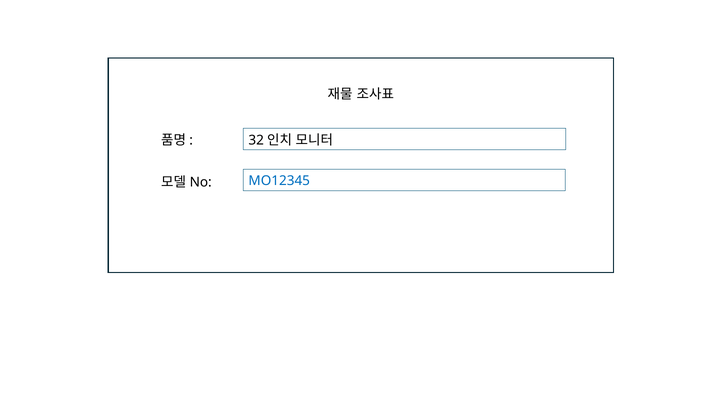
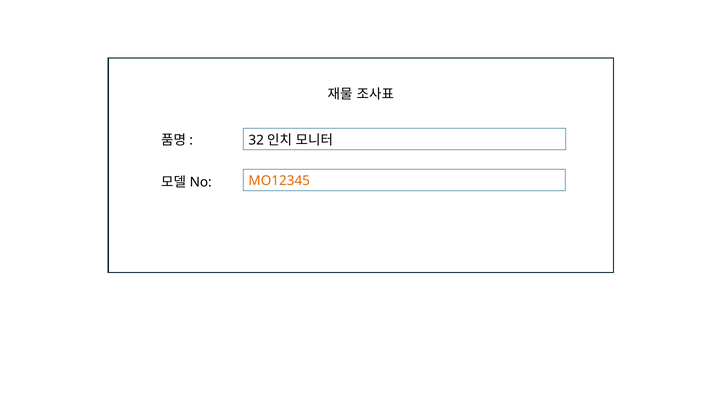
MO12345 colour: blue -> orange (279, 181)
